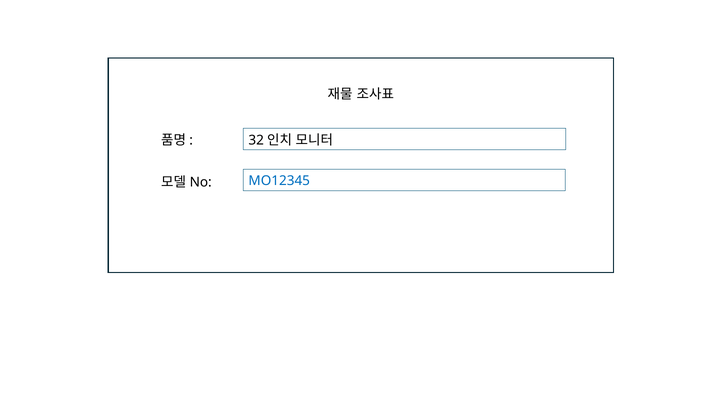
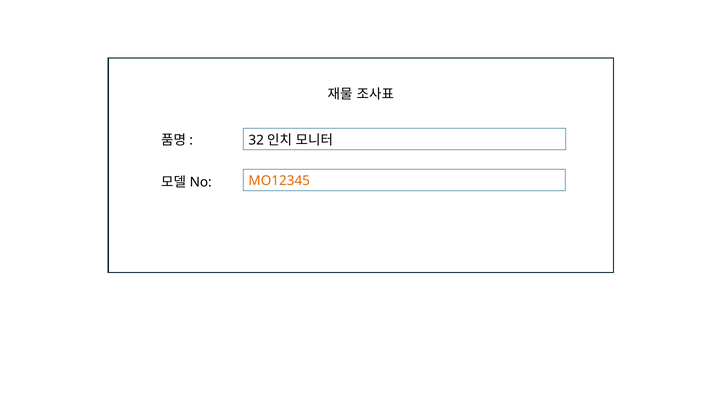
MO12345 colour: blue -> orange (279, 181)
